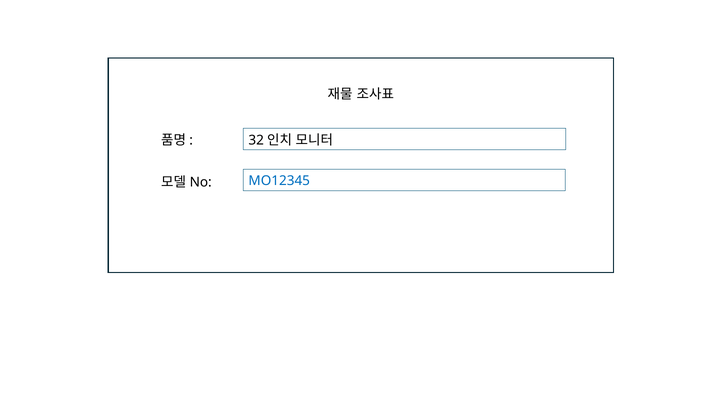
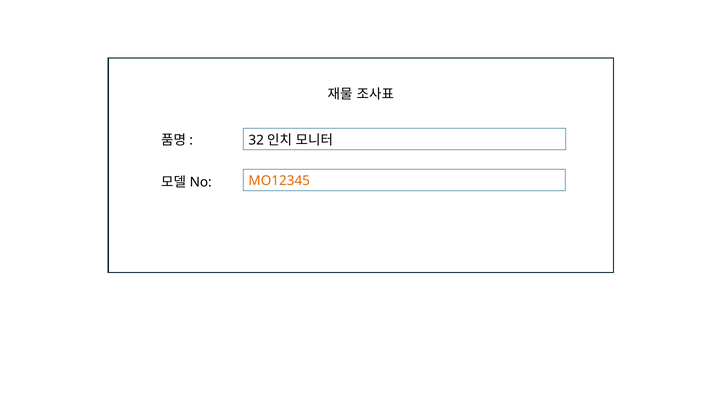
MO12345 colour: blue -> orange (279, 181)
